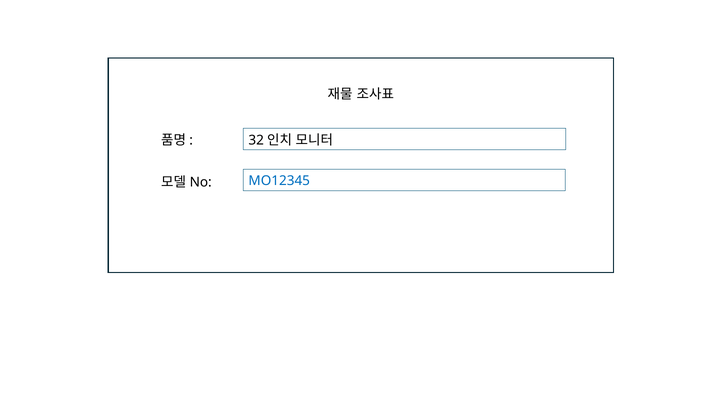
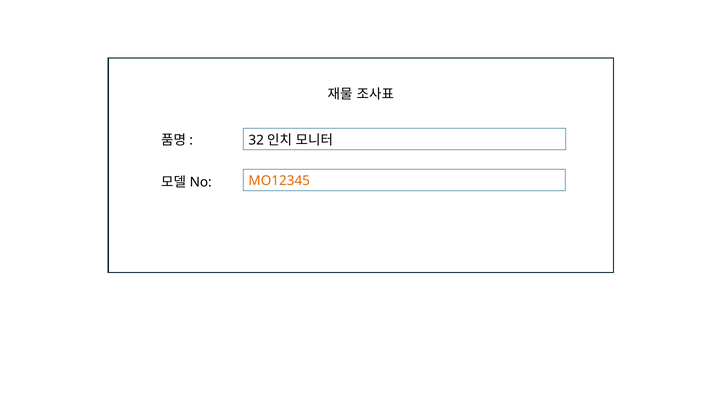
MO12345 colour: blue -> orange (279, 181)
